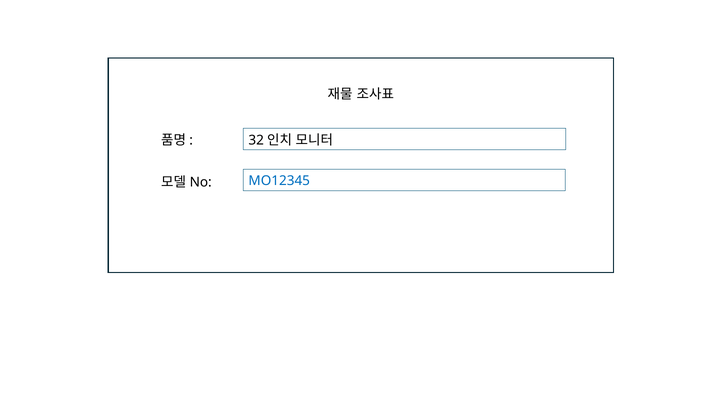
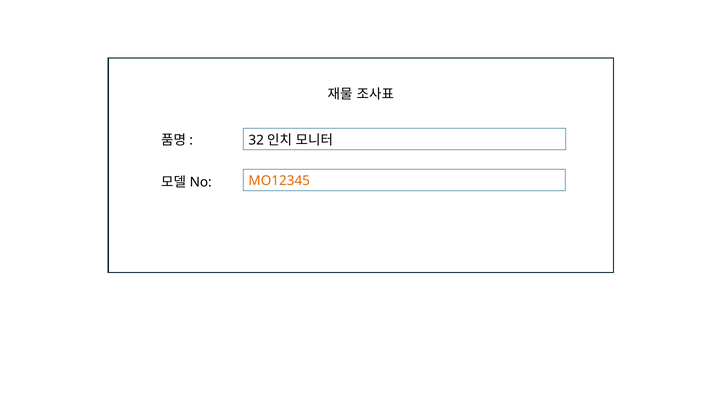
MO12345 colour: blue -> orange (279, 181)
